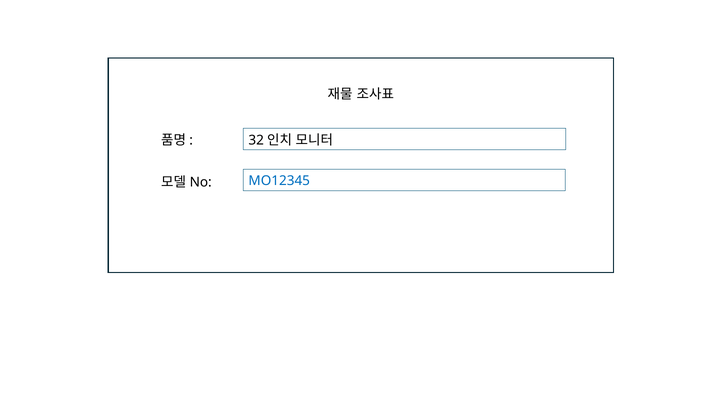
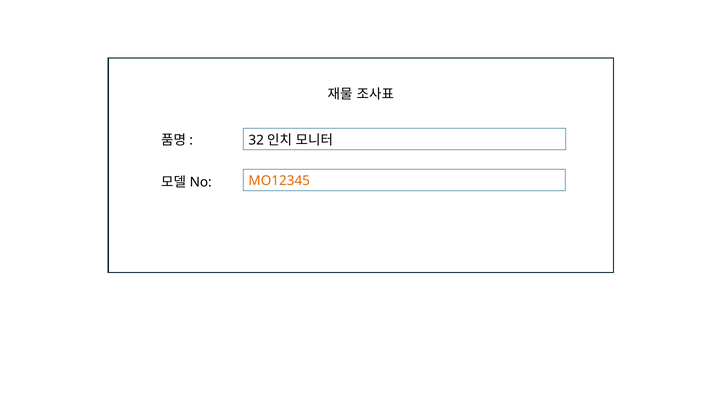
MO12345 colour: blue -> orange (279, 181)
